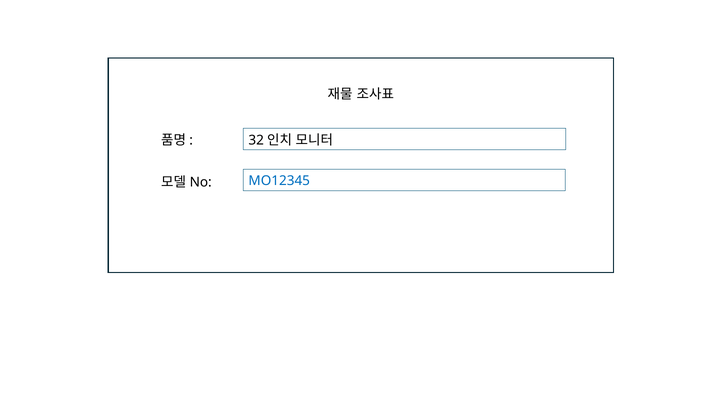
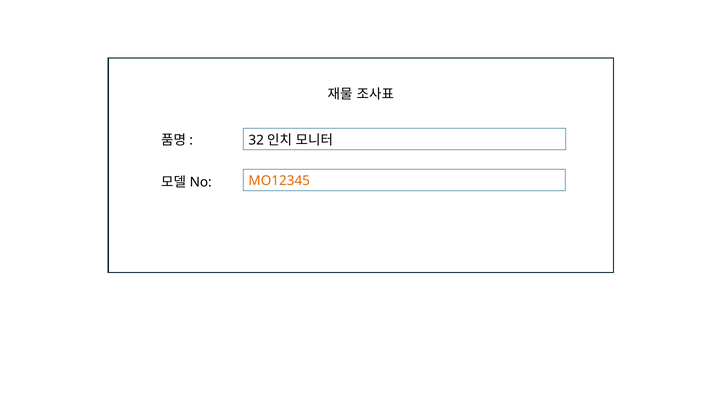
MO12345 colour: blue -> orange (279, 181)
